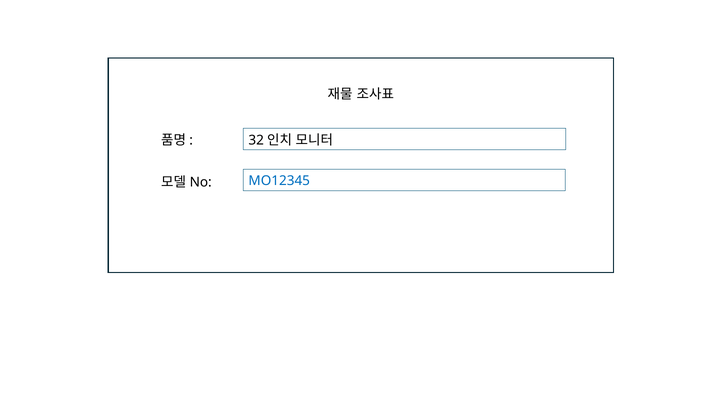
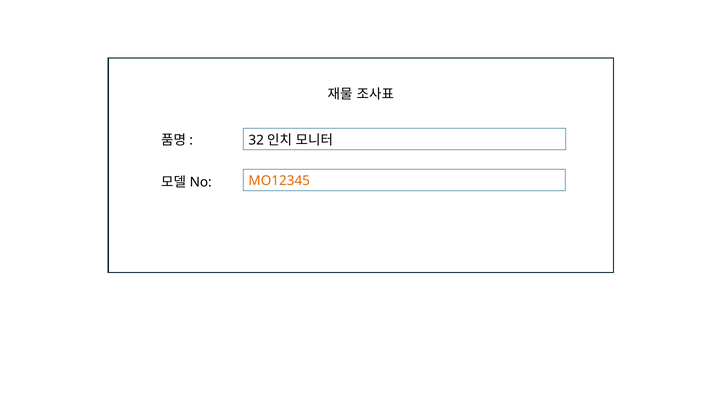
MO12345 colour: blue -> orange (279, 181)
